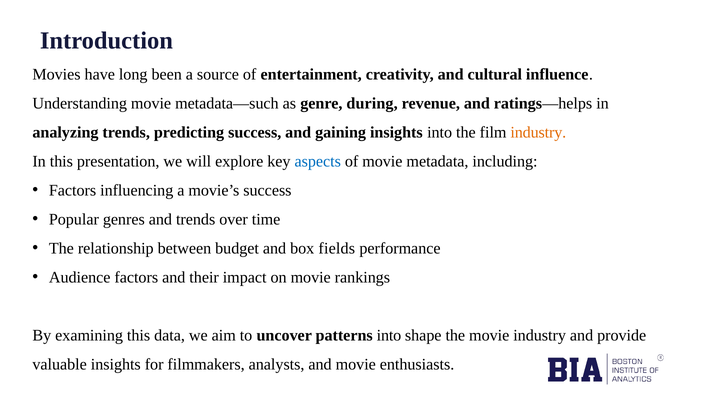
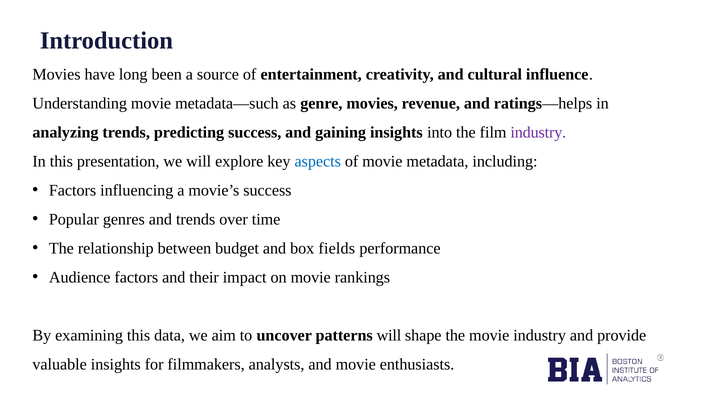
genre during: during -> movies (372, 103)
industry colour: orange -> purple (538, 132)
patterns into: into -> will (389, 335)
